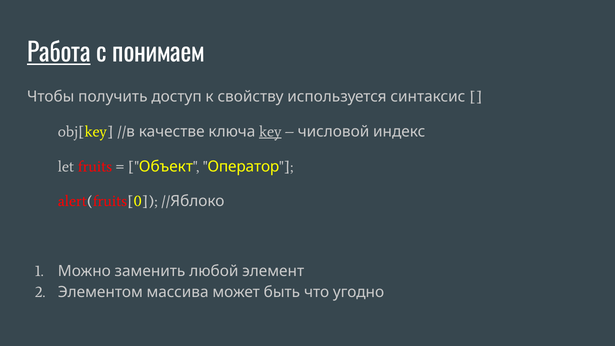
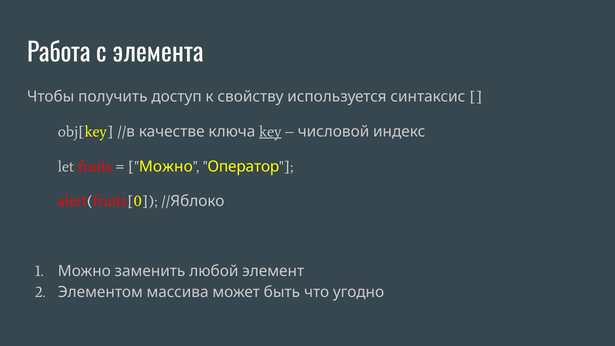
Работа underline: present -> none (59, 53)
понимаем: понимаем -> элемента (158, 53)
Объект: Объект -> Можно (166, 166)
